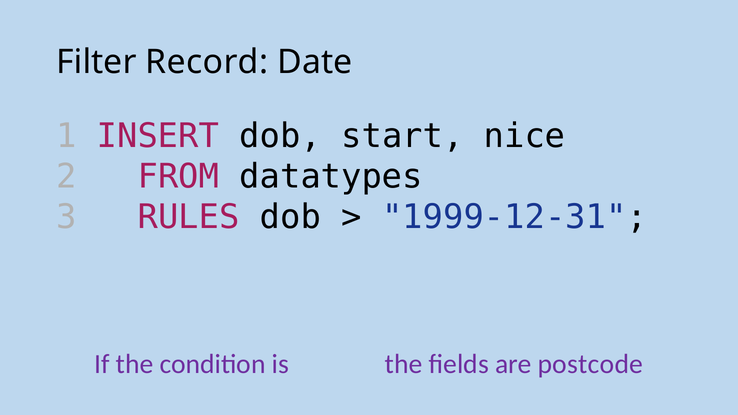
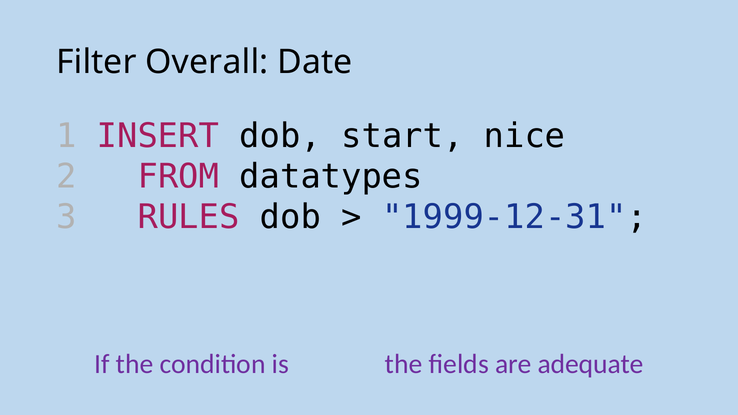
Record: Record -> Overall (207, 62)
postcode: postcode -> adequate (591, 364)
